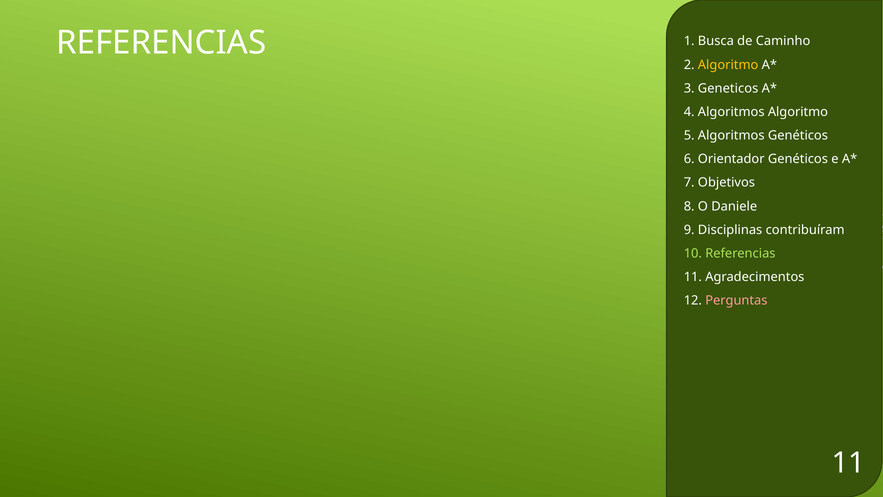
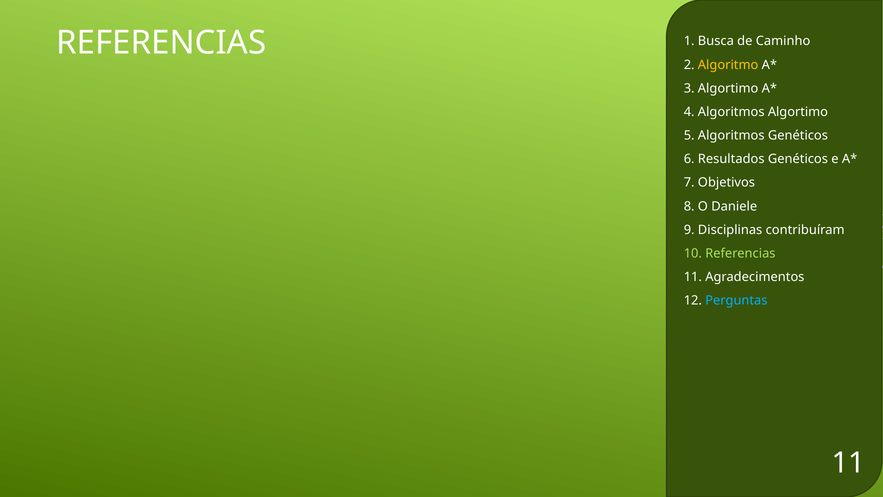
3 Geneticos: Geneticos -> Algortimo (728, 88)
Algoritmos Algoritmo: Algoritmo -> Algortimo (798, 112)
Orientador: Orientador -> Resultados (731, 159)
Perguntas colour: pink -> light blue (736, 300)
